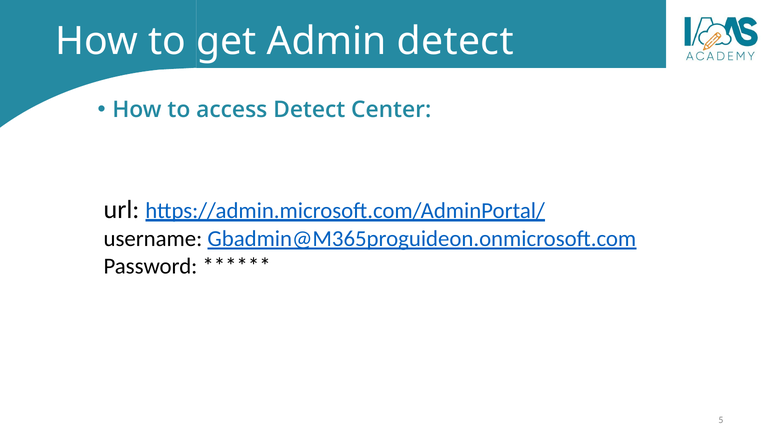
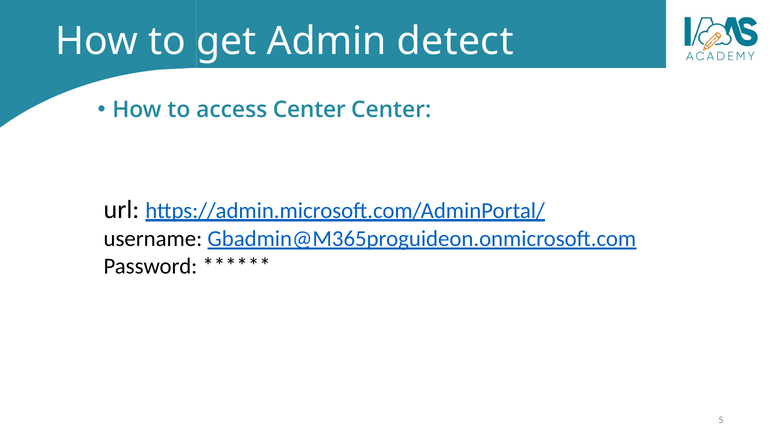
access Detect: Detect -> Center (309, 110)
